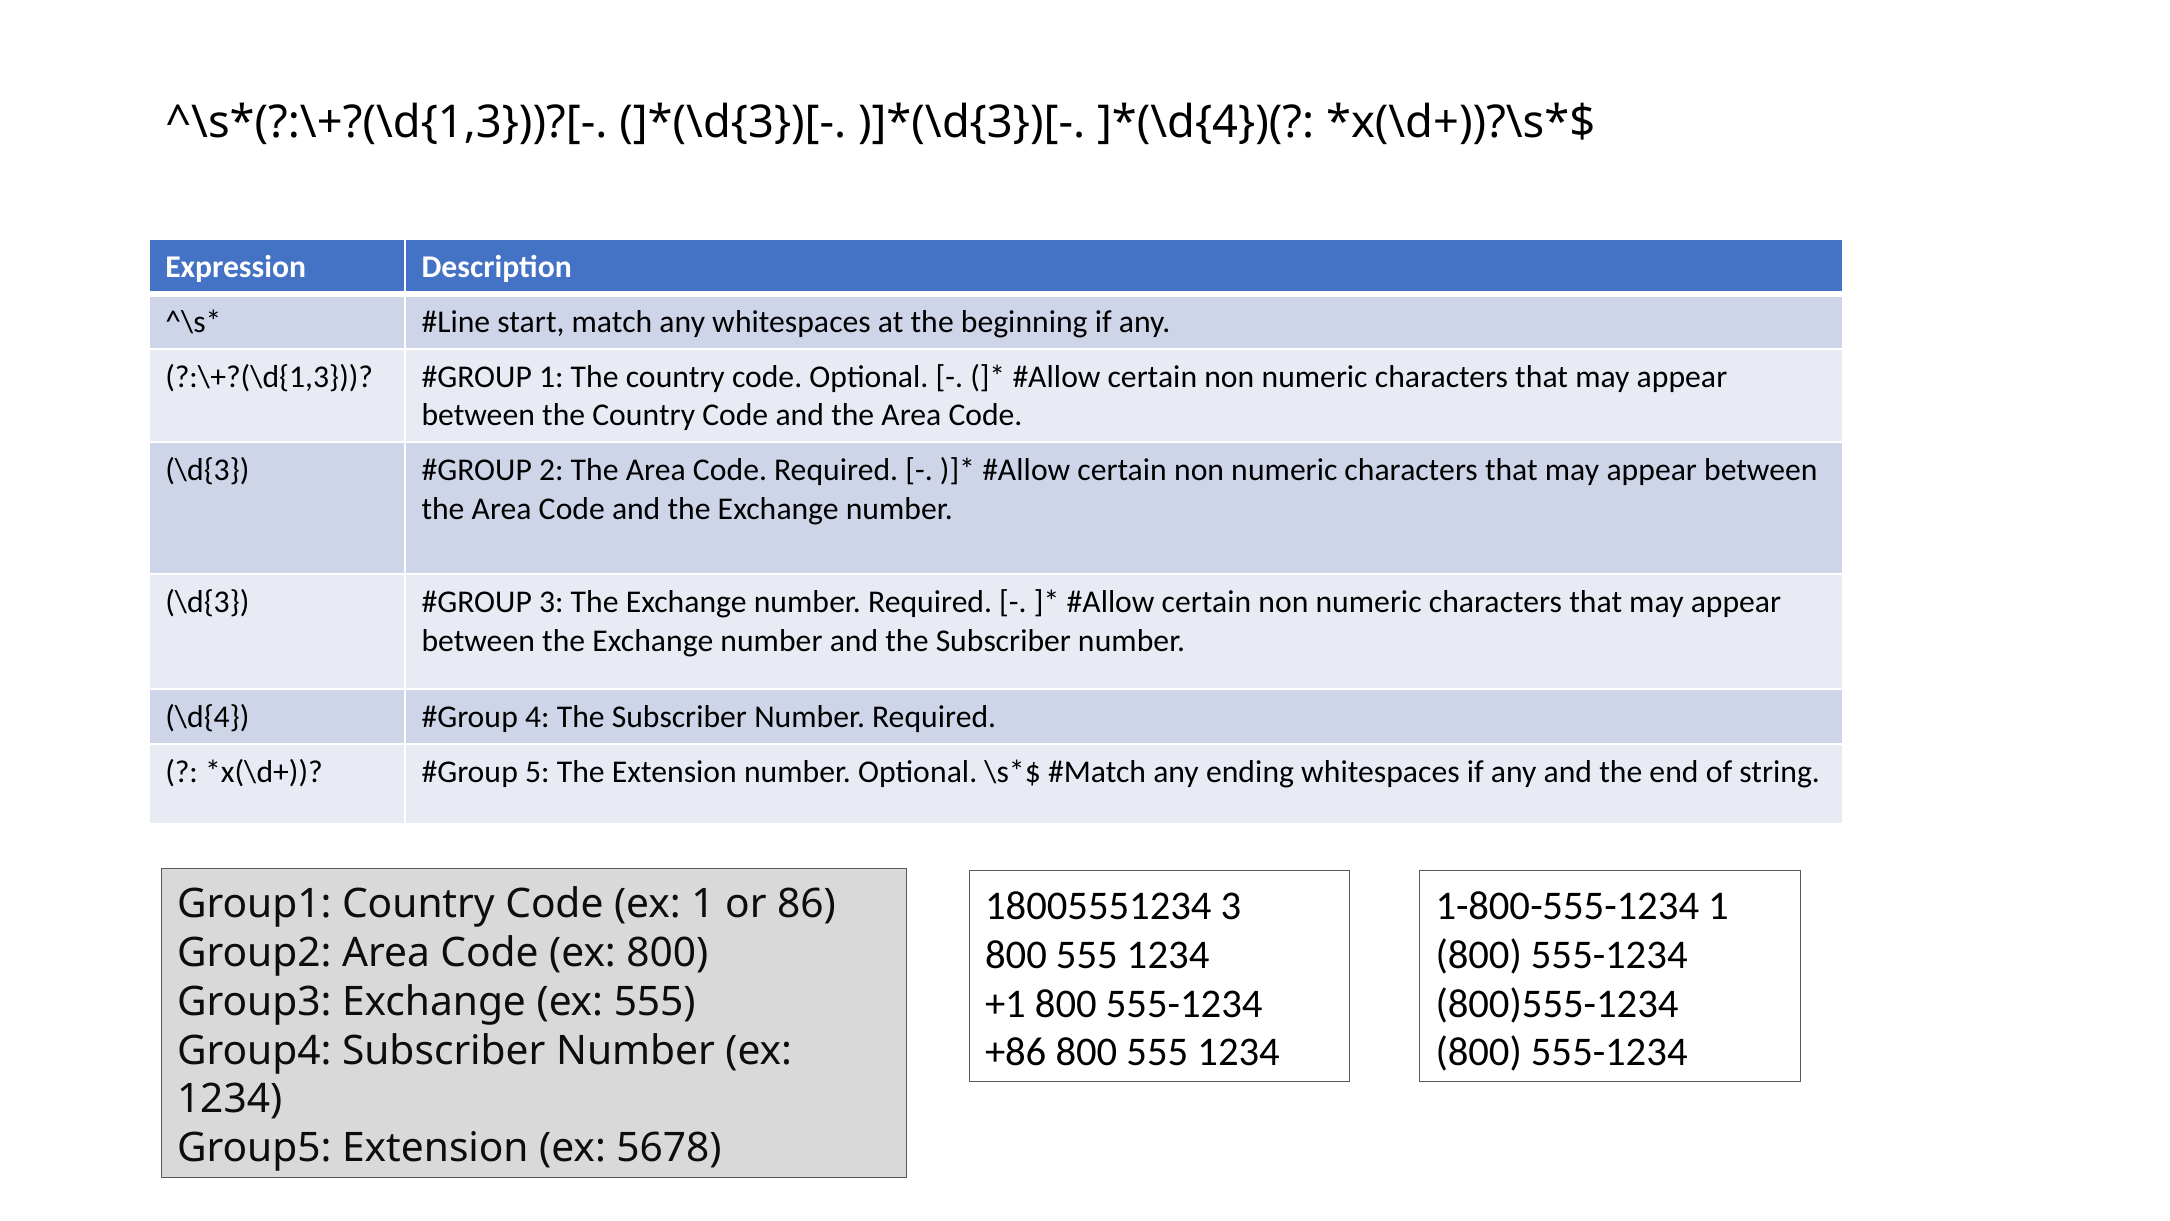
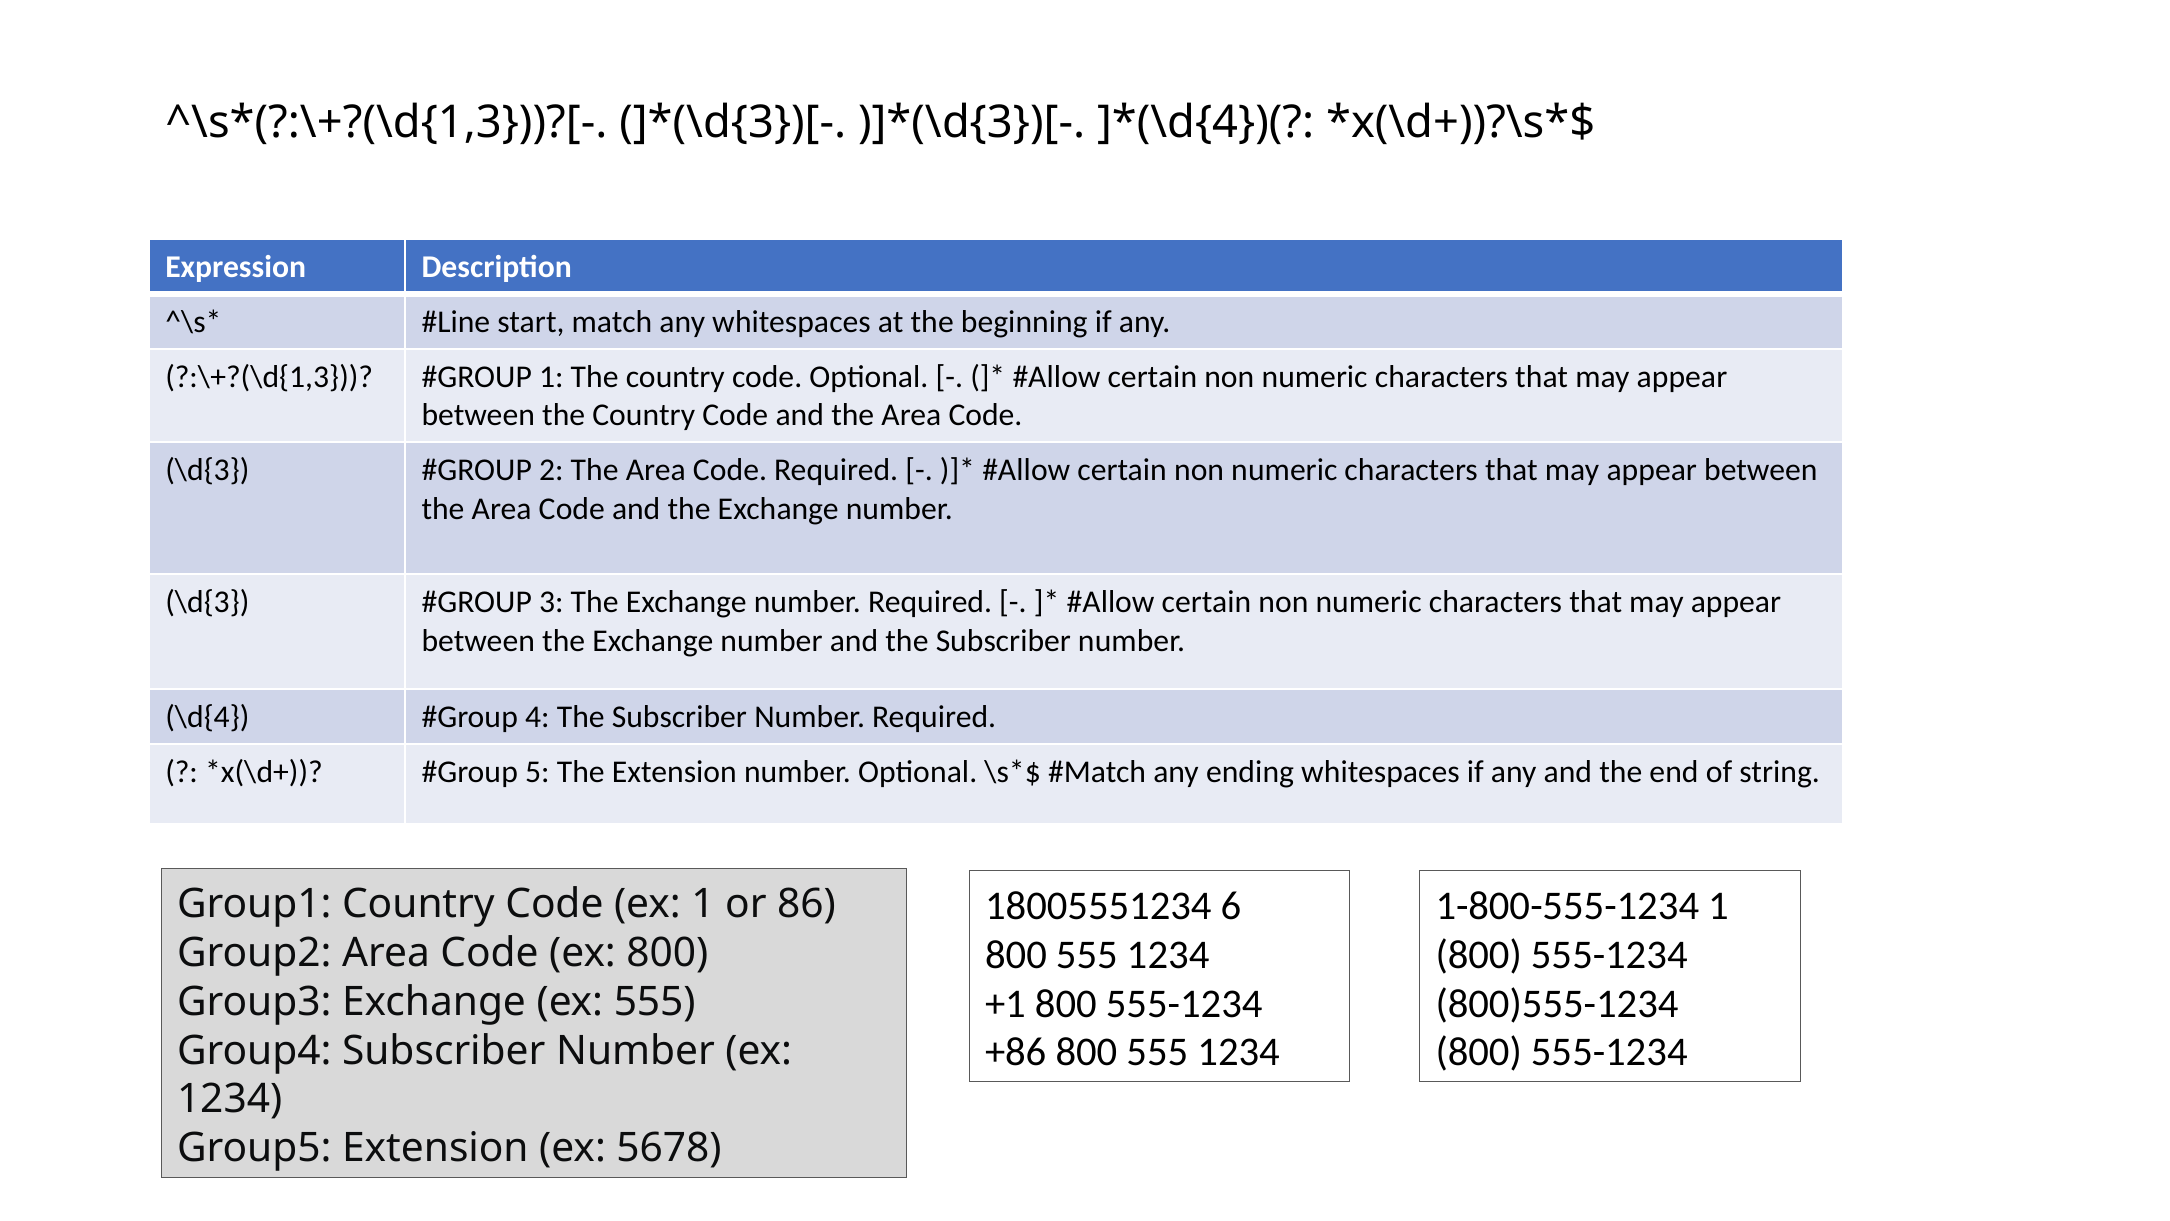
18005551234 3: 3 -> 6 (1231, 906)
